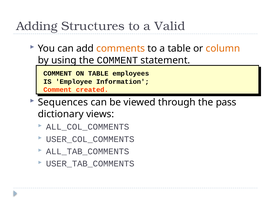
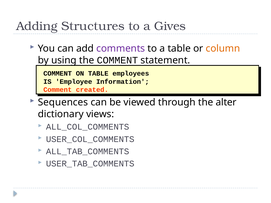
Valid: Valid -> Gives (170, 26)
comments colour: orange -> purple (121, 49)
pass: pass -> alter (226, 102)
